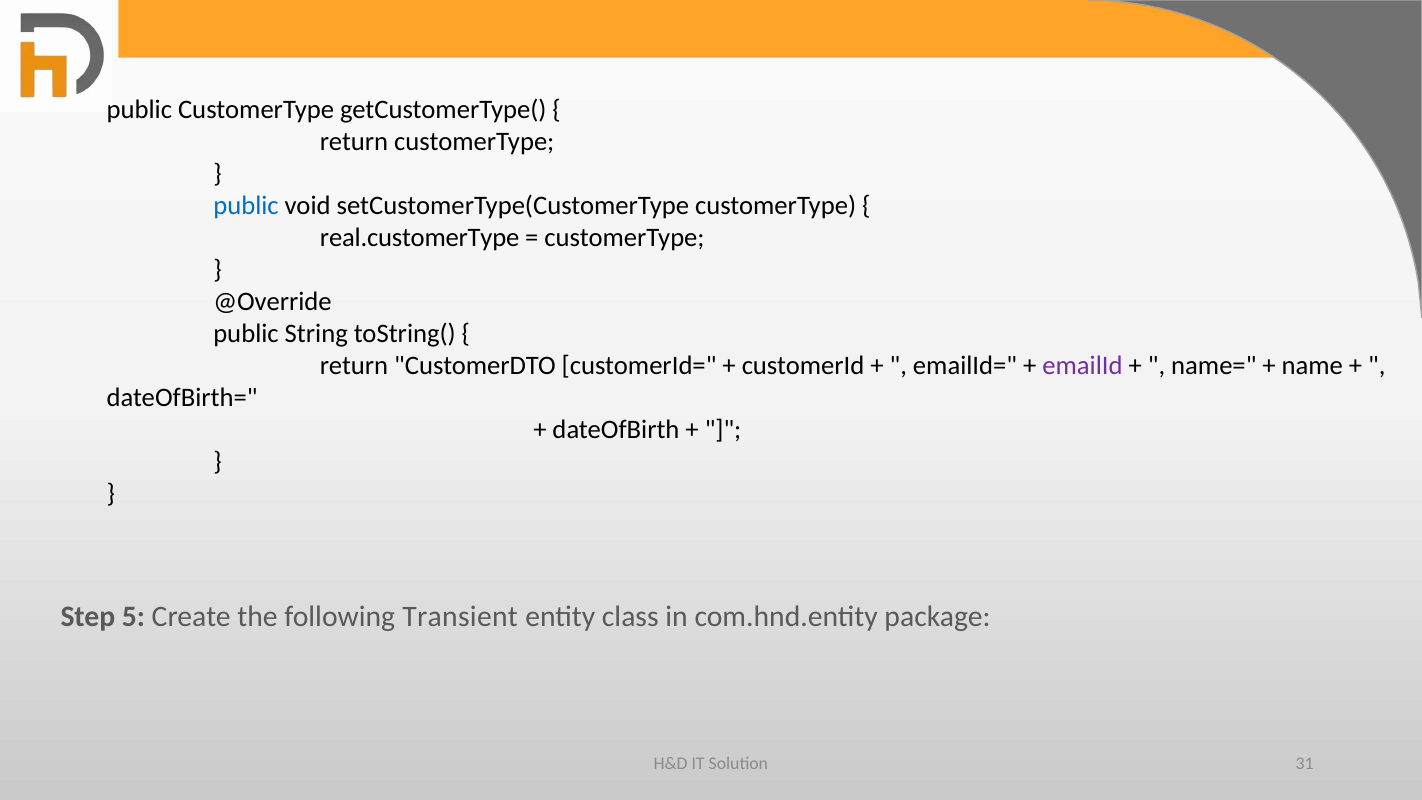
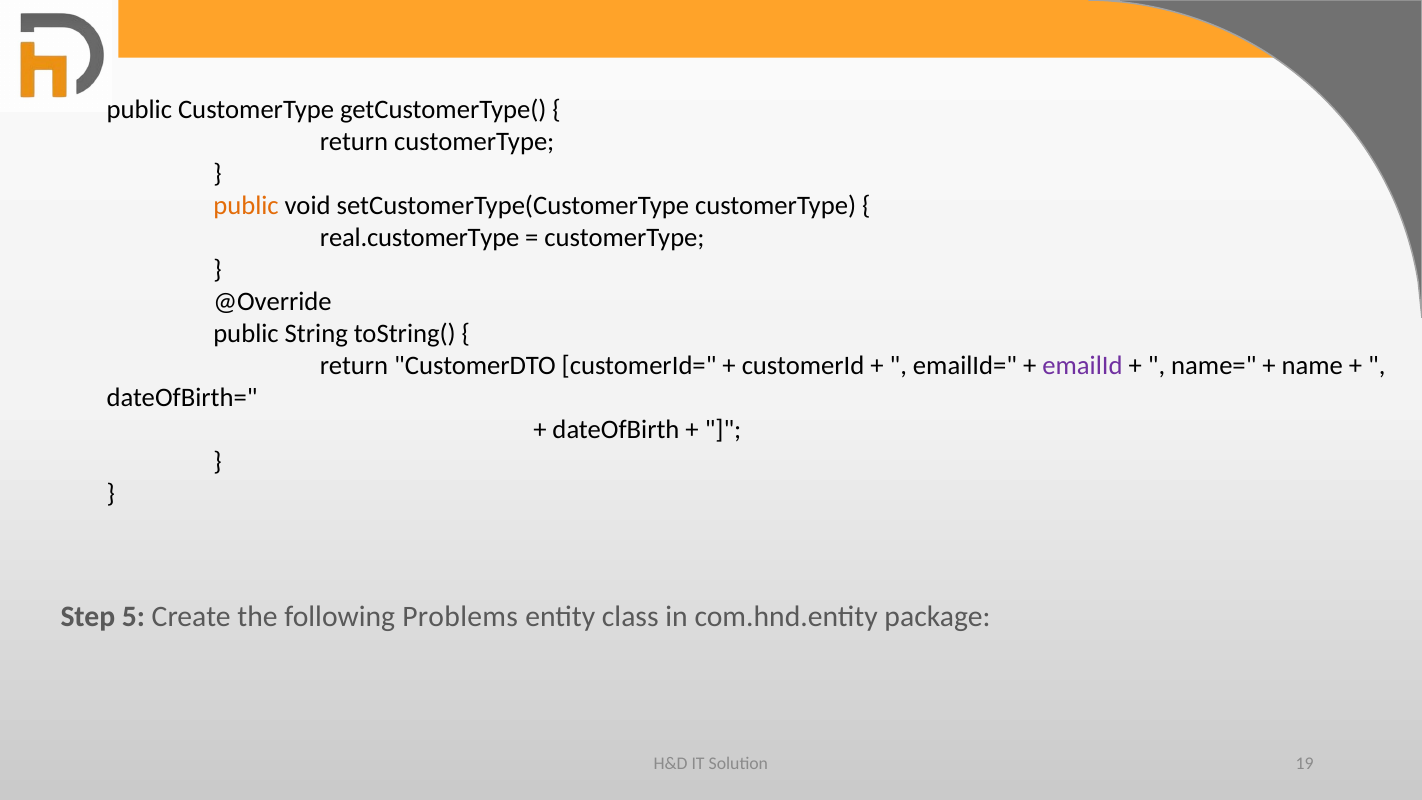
public colour: blue -> orange (246, 206)
Transient: Transient -> Problems (460, 617)
31: 31 -> 19 (1305, 764)
